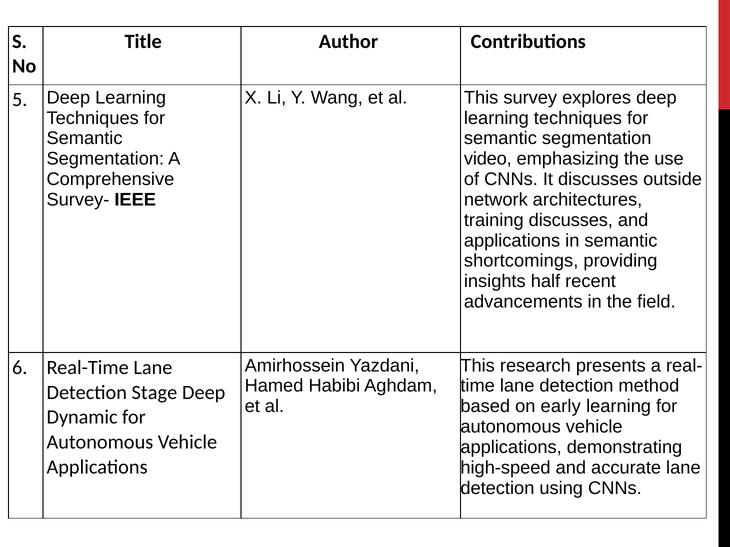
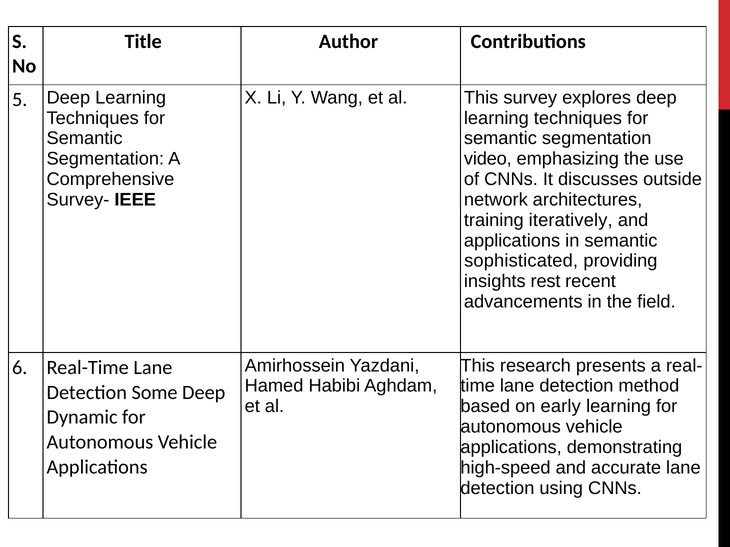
training discusses: discusses -> iteratively (571, 220)
shortcomings: shortcomings -> sophisticated (521, 261)
half: half -> rest (546, 282)
Stage: Stage -> Some (155, 393)
